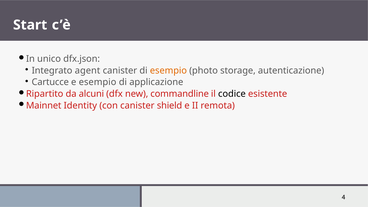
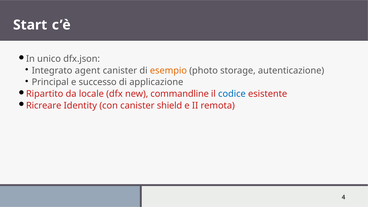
Cartucce: Cartucce -> Principal (50, 82)
e esempio: esempio -> successo (98, 82)
alcuni: alcuni -> locale (91, 94)
codice colour: black -> blue (232, 94)
Mainnet: Mainnet -> Ricreare (44, 105)
